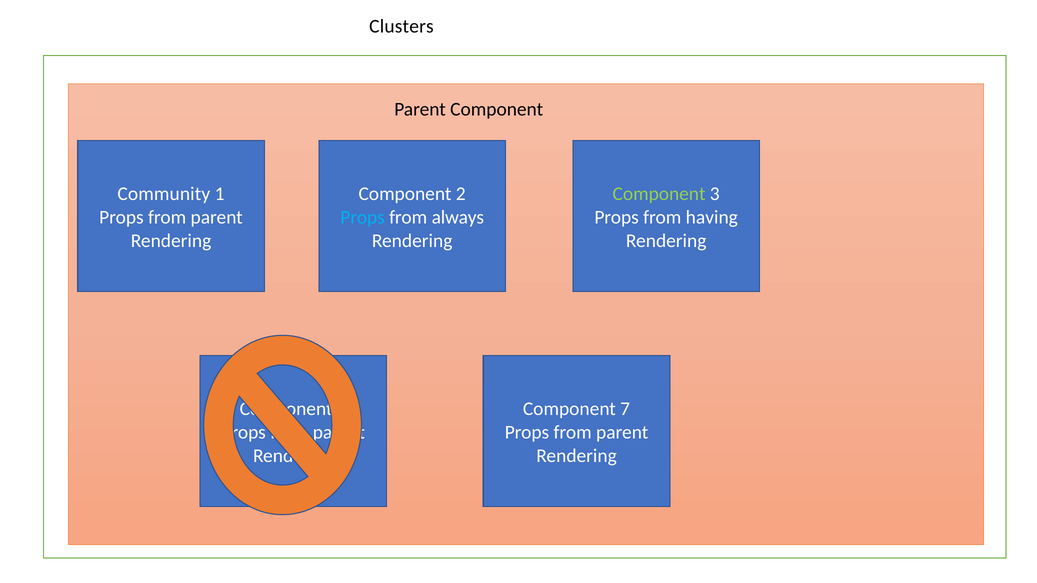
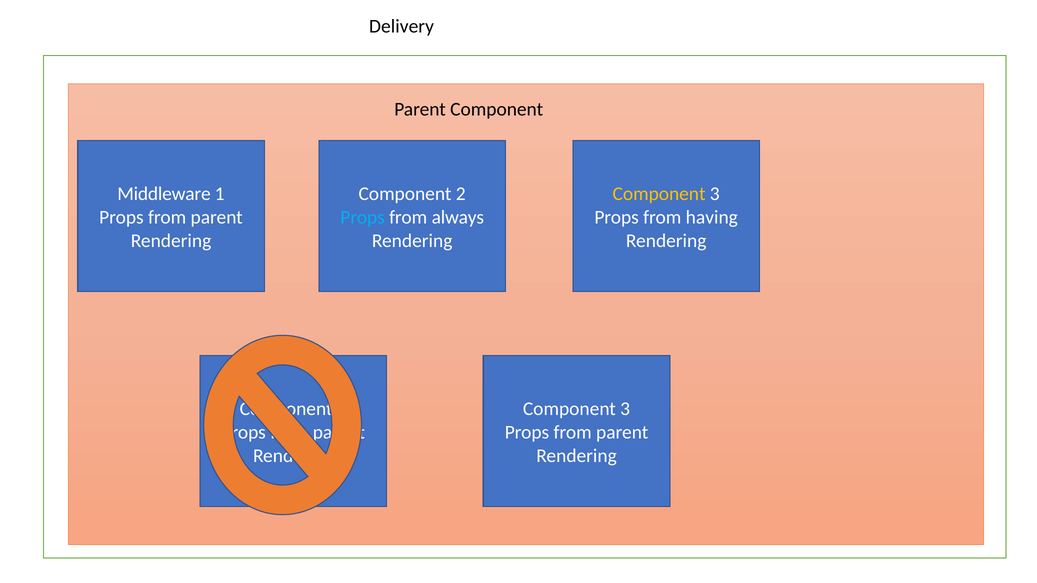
Clusters: Clusters -> Delivery (402, 26)
Community: Community -> Middleware (164, 194)
Component colour: light green -> yellow (659, 194)
7: 7 -> 3 (625, 409)
